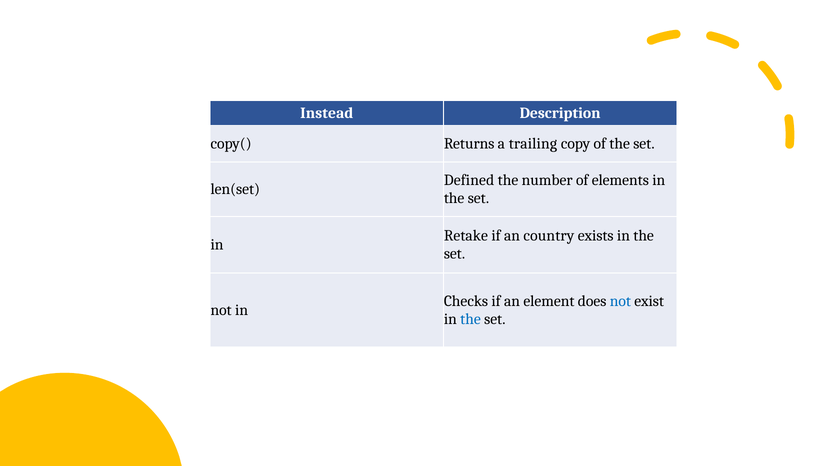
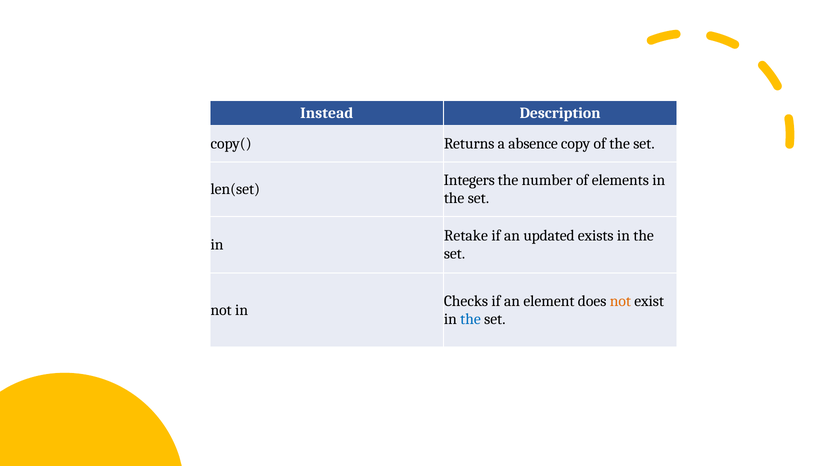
trailing: trailing -> absence (533, 144)
Defined: Defined -> Integers (469, 180)
country: country -> updated (549, 236)
not colour: blue -> orange (620, 301)
